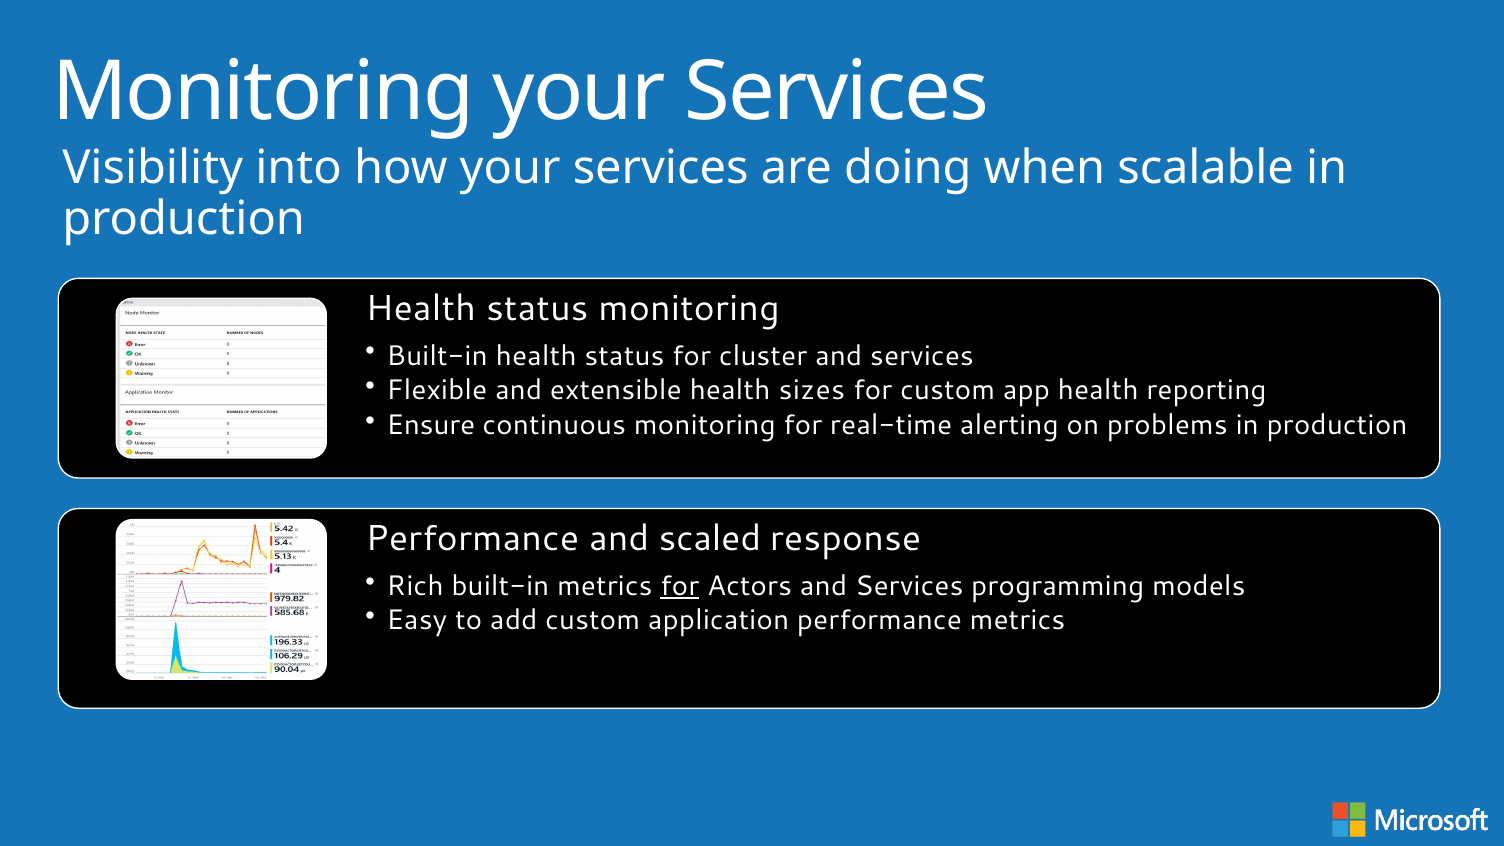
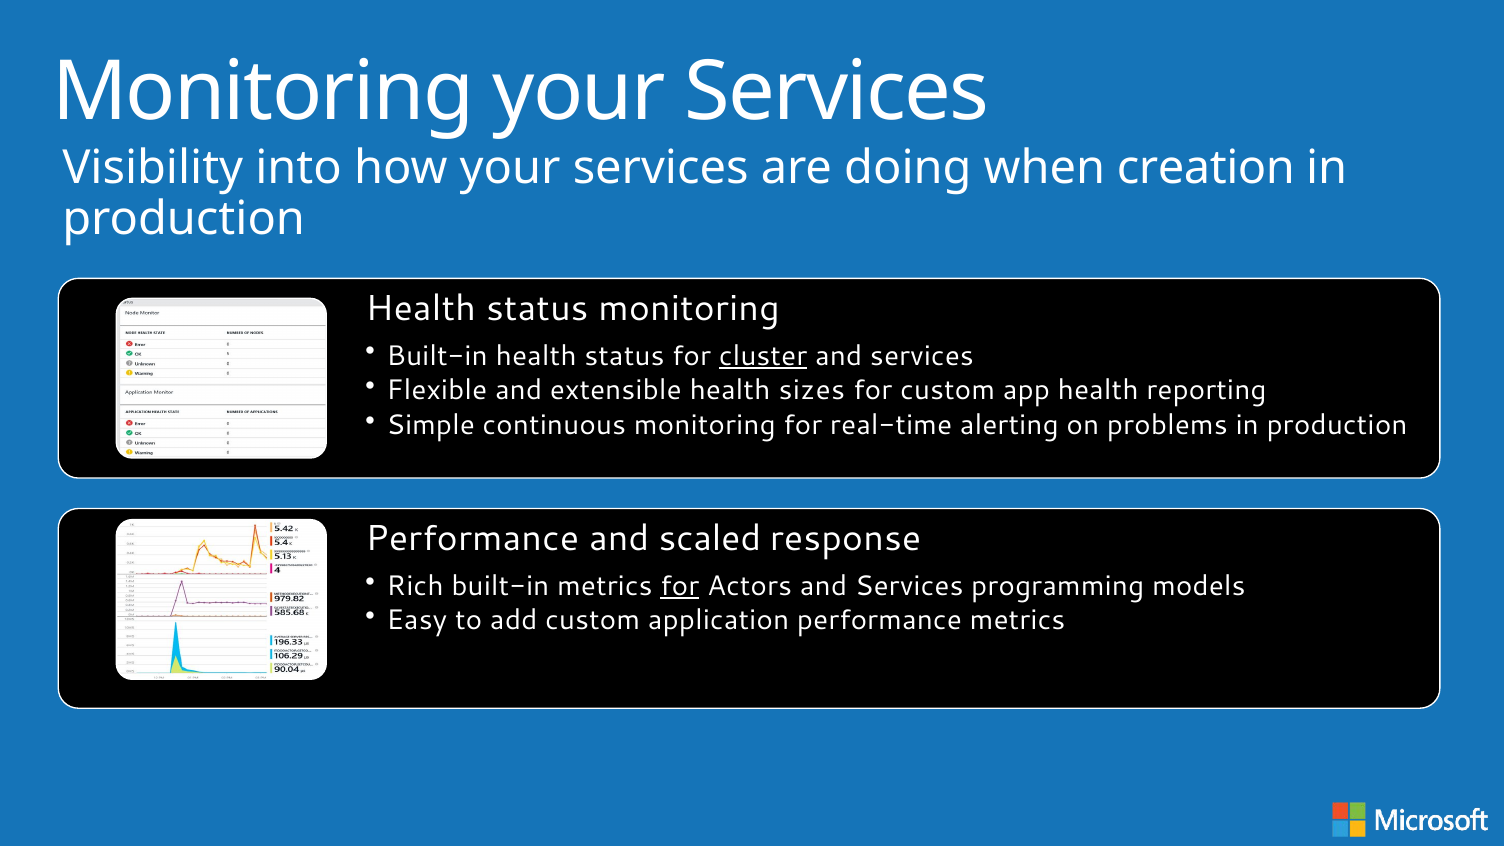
scalable: scalable -> creation (1206, 168)
cluster underline: none -> present (763, 356)
Ensure: Ensure -> Simple (431, 425)
